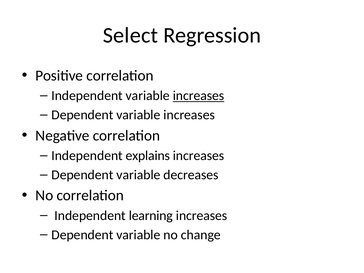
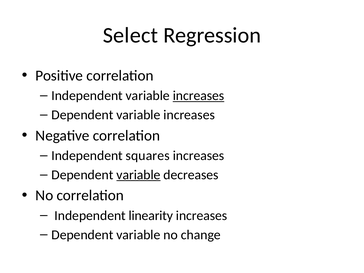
explains: explains -> squares (148, 156)
variable underline: none -> present (138, 175)
learning: learning -> linearity (151, 216)
